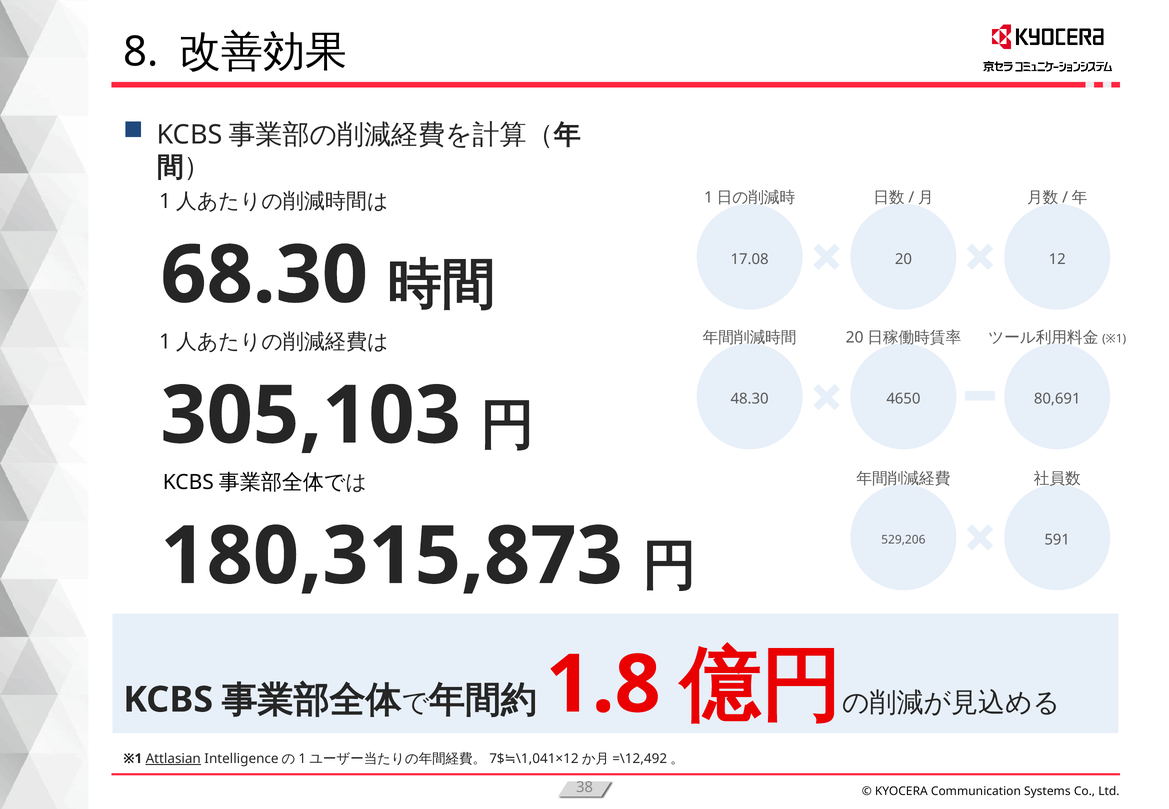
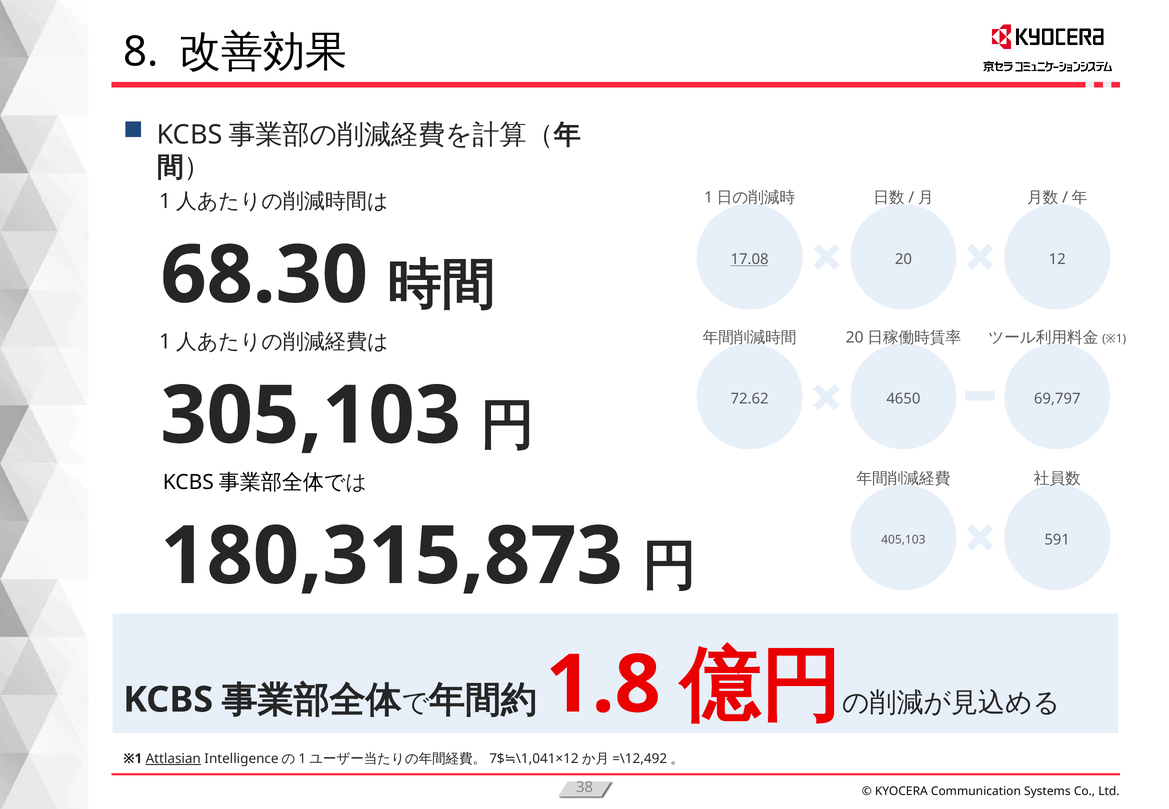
17.08 underline: none -> present (750, 259)
48.30: 48.30 -> 72.62 (750, 399)
80,691: 80,691 -> 69,797 (1057, 399)
529,206: 529,206 -> 405,103 (903, 540)
